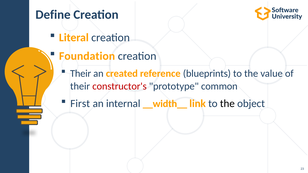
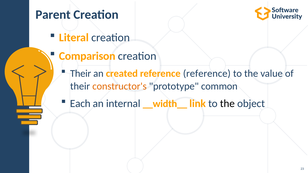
Define: Define -> Parent (53, 15)
Foundation: Foundation -> Comparison (87, 56)
reference blueprints: blueprints -> reference (207, 74)
constructor's colour: red -> orange (120, 86)
First: First -> Each (80, 104)
